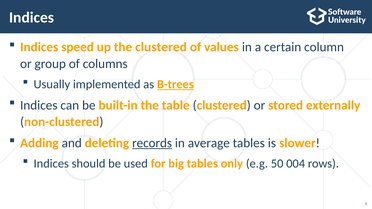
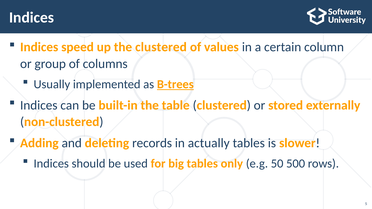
records underline: present -> none (152, 143)
average: average -> actually (209, 143)
004: 004 -> 500 (296, 164)
